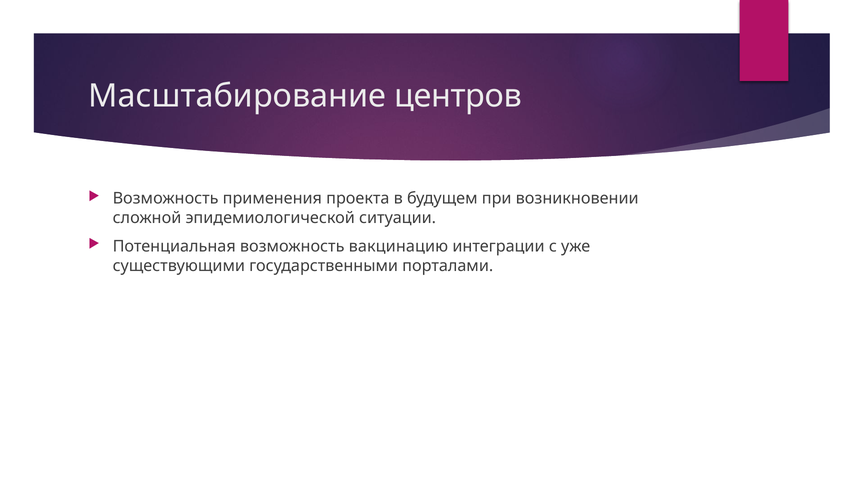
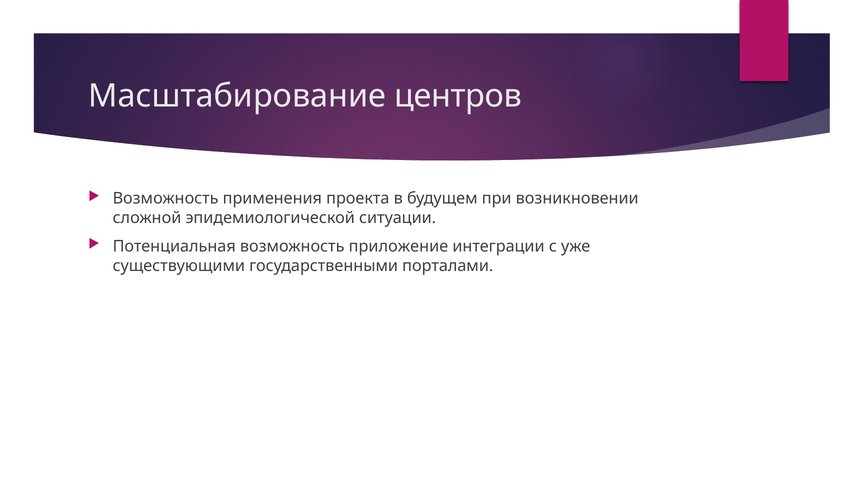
вакцинацию: вакцинацию -> приложение (398, 246)
